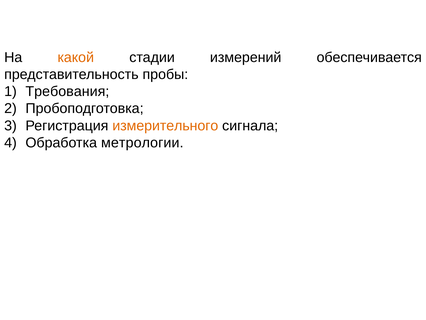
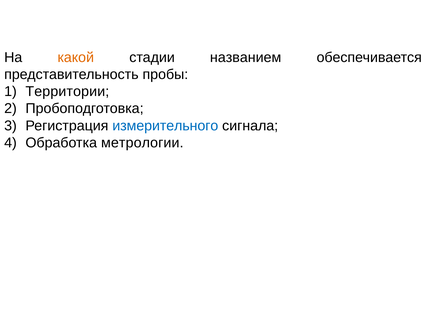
измерений: измерений -> названием (246, 57)
Требования: Требования -> Территории (67, 91)
измерительного colour: orange -> blue (165, 125)
